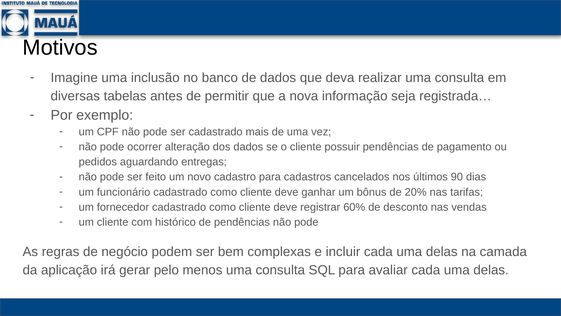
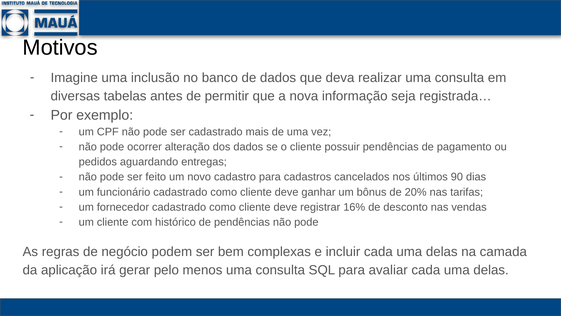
60%: 60% -> 16% (354, 207)
